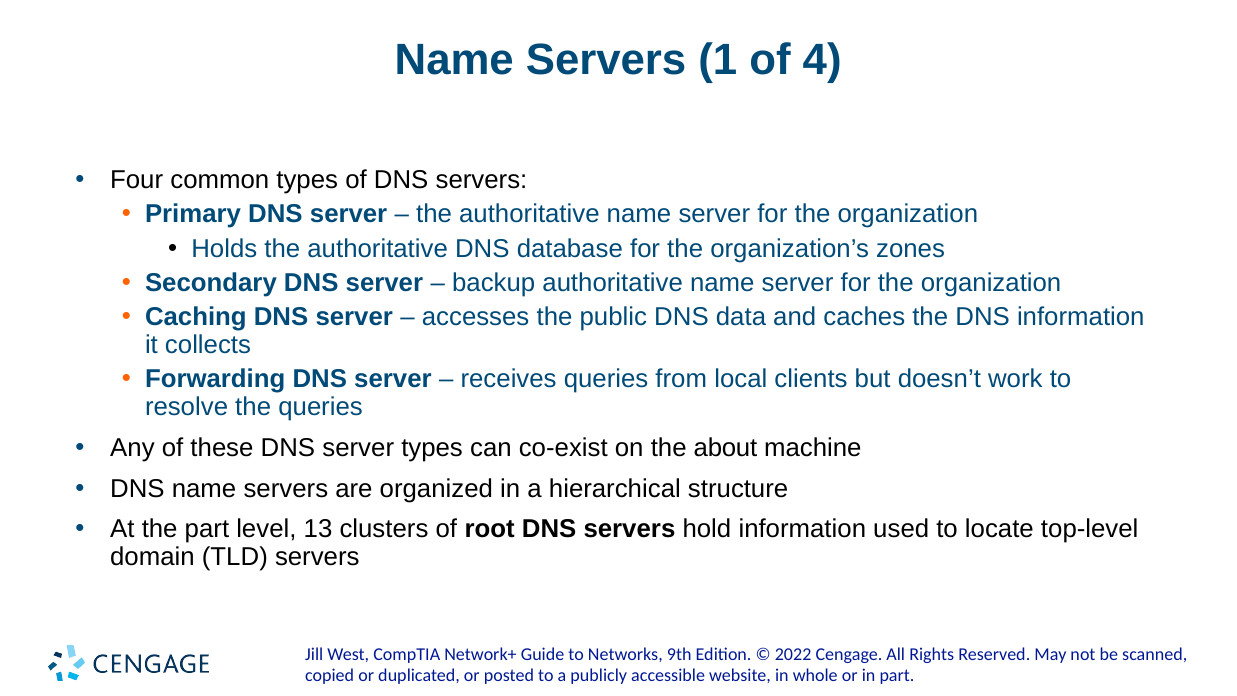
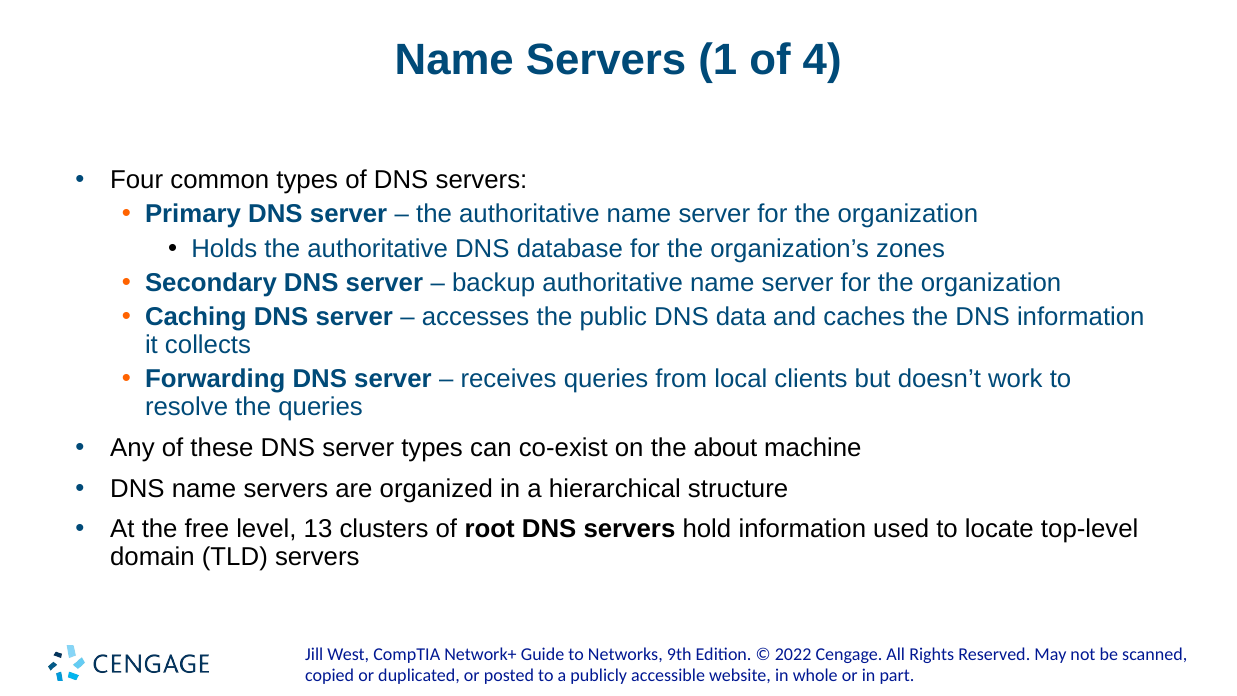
the part: part -> free (207, 529)
